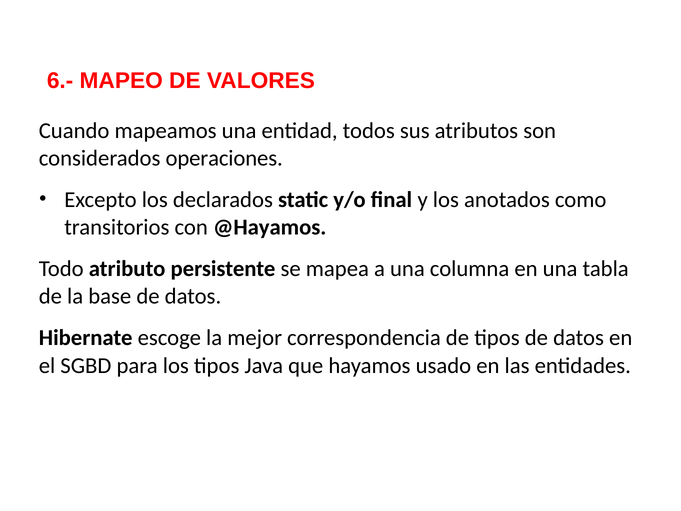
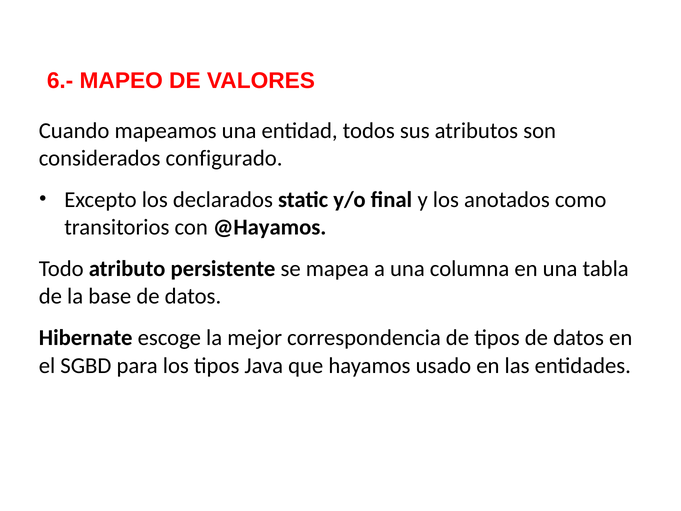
operaciones: operaciones -> configurado (224, 158)
